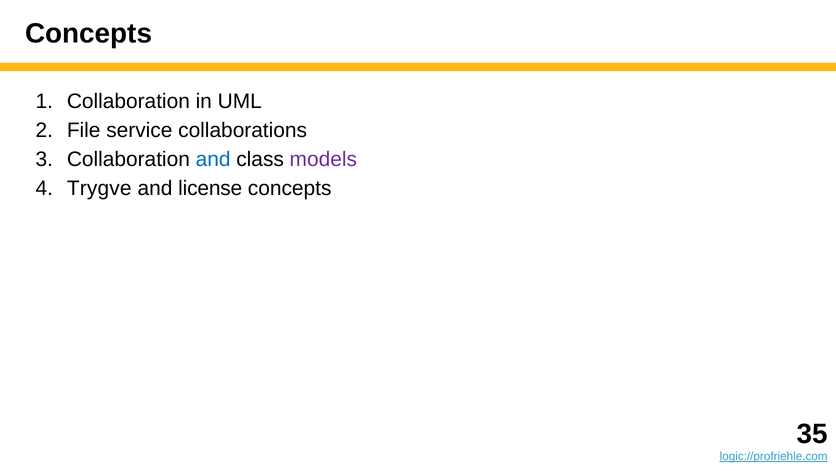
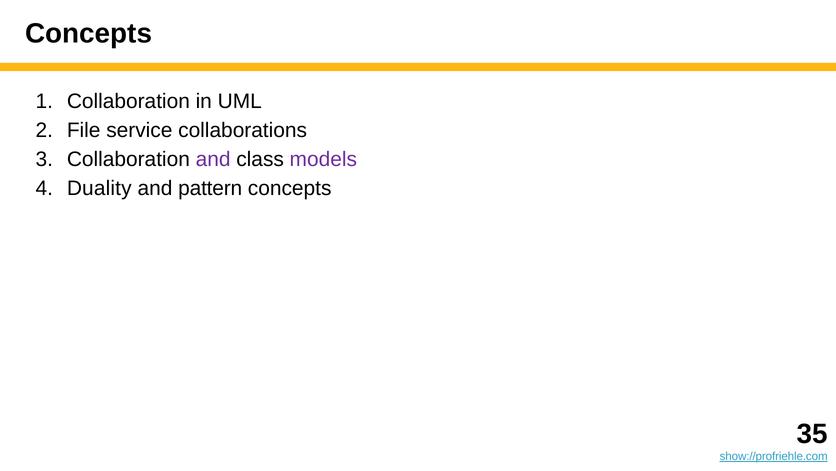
and colour: blue -> purple (213, 159)
Trygve: Trygve -> Duality (99, 188)
license: license -> pattern (210, 188)
logic://profriehle.com: logic://profriehle.com -> show://profriehle.com (774, 456)
